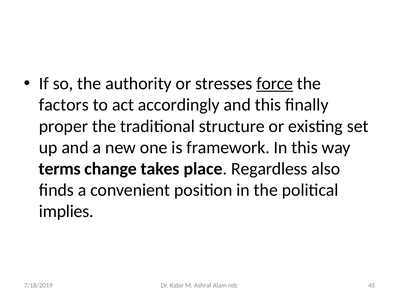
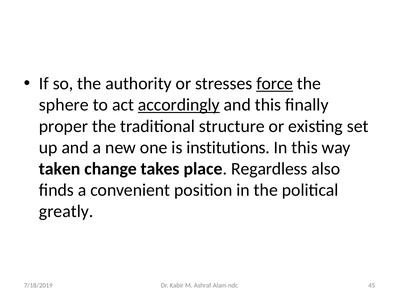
factors: factors -> sphere (64, 105)
accordingly underline: none -> present (179, 105)
framework: framework -> institutions (228, 148)
terms: terms -> taken (60, 169)
implies: implies -> greatly (66, 211)
